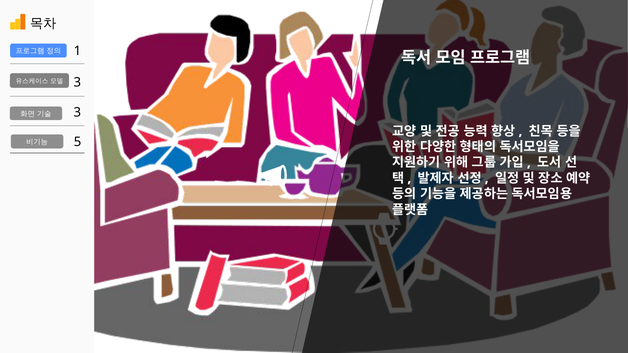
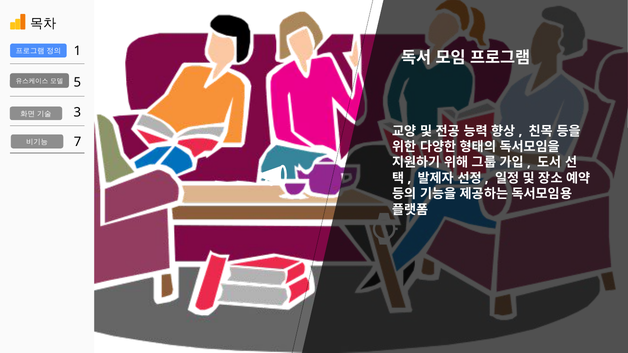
3: 3 -> 5 (77, 82)
5: 5 -> 7 (78, 142)
